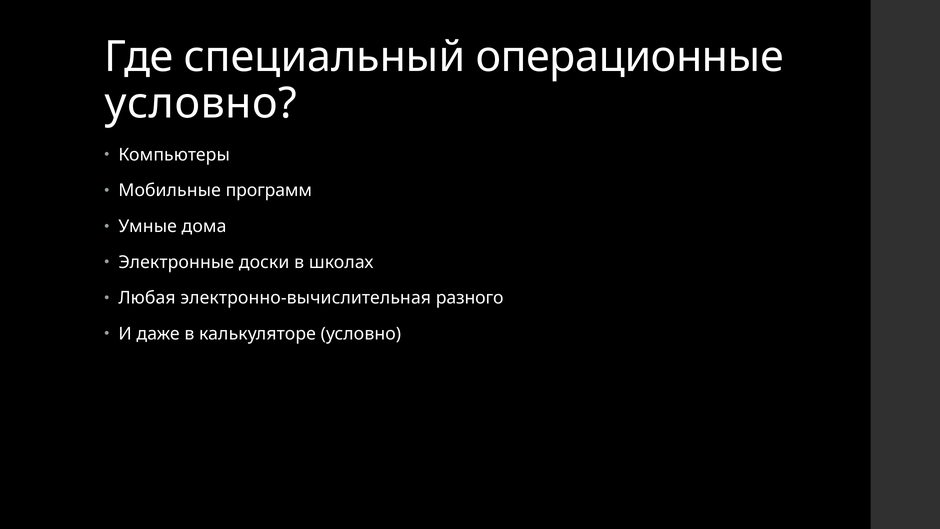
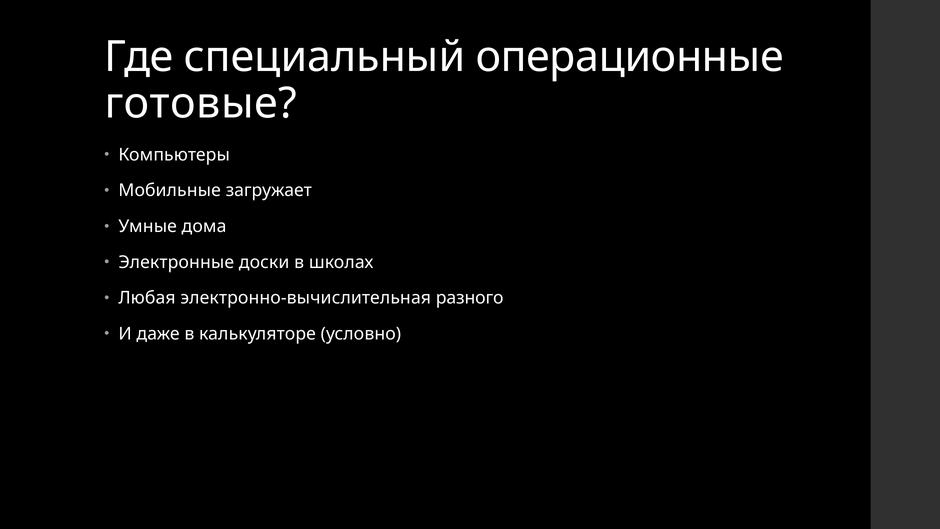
условно: условно -> готовые (201, 103)
программ: программ -> загружает (269, 191)
